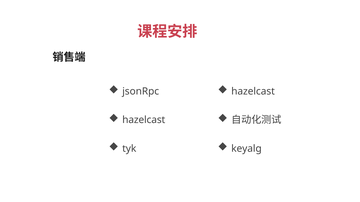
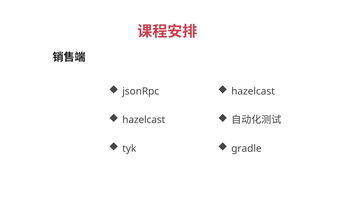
keyalg: keyalg -> gradle (246, 149)
